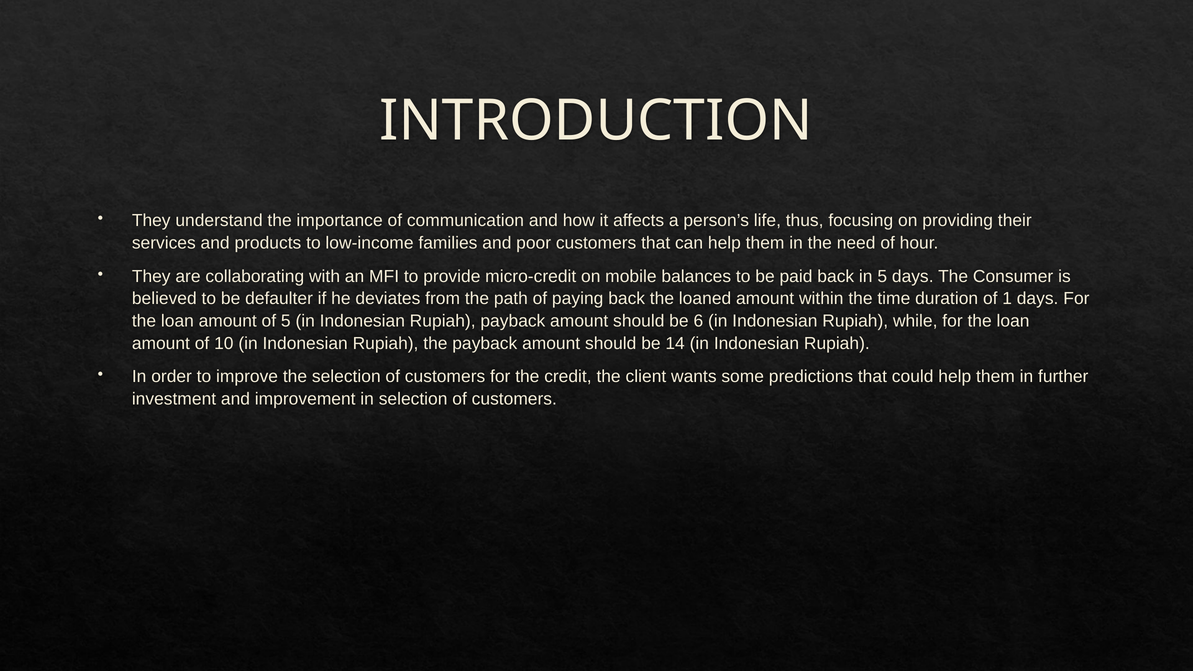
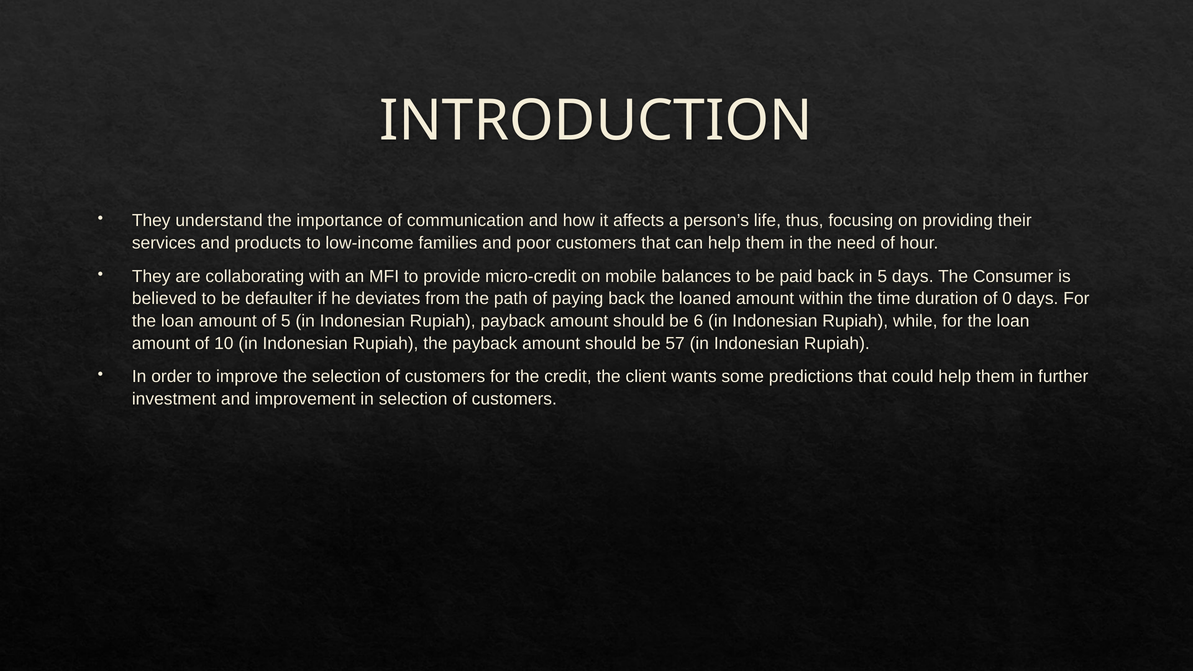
1: 1 -> 0 (1007, 299)
14: 14 -> 57 (675, 343)
